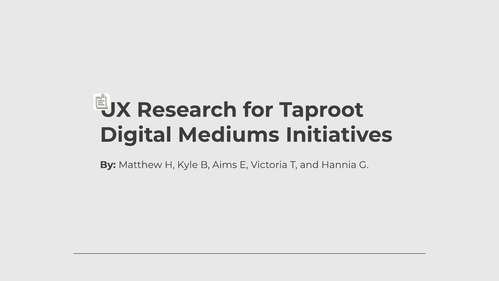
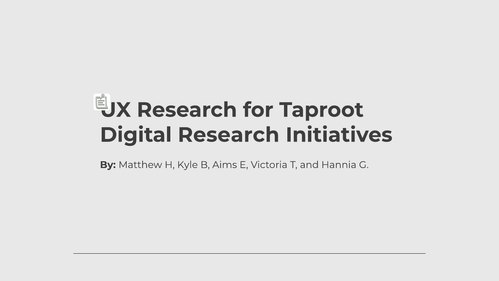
Digital Mediums: Mediums -> Research (229, 135)
